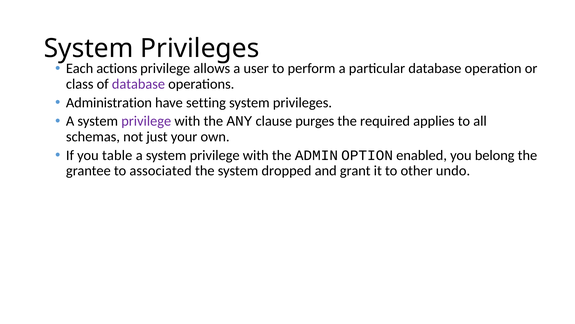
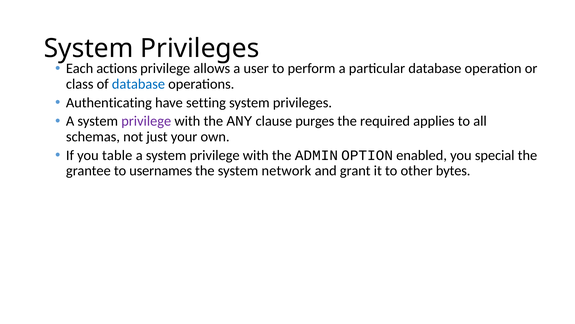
database colour: purple -> blue (138, 84)
Administration: Administration -> Authenticating (109, 102)
belong: belong -> special (495, 155)
associated: associated -> usernames (161, 171)
dropped: dropped -> network (286, 171)
undo: undo -> bytes (453, 171)
